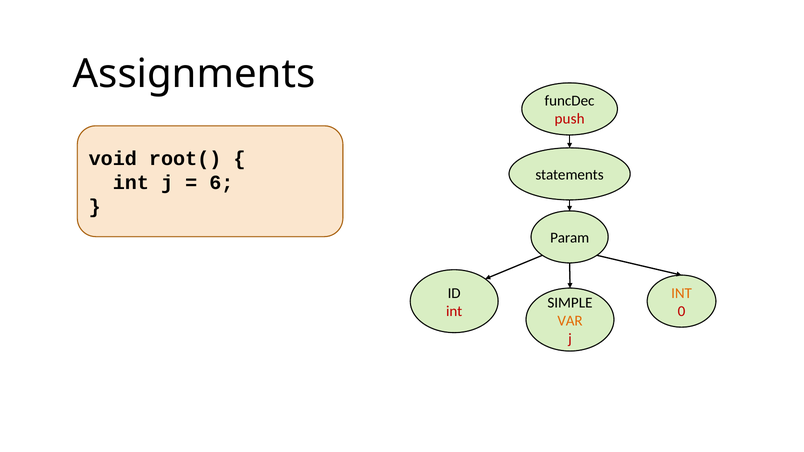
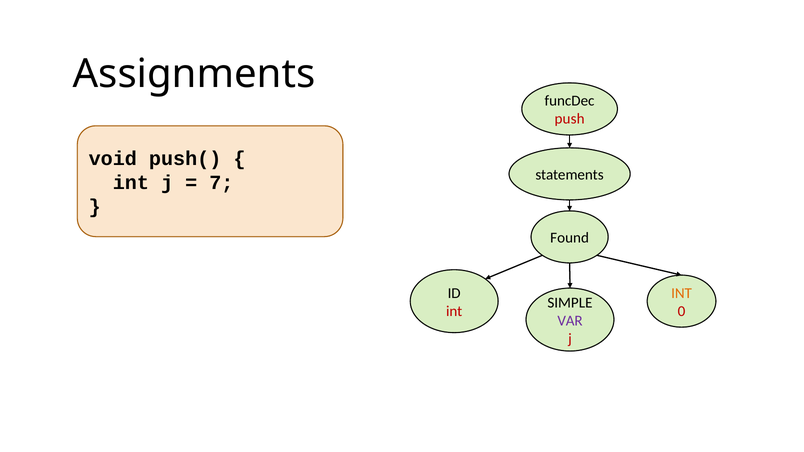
root(: root( -> push( (185, 159)
6: 6 -> 7 (221, 183)
Param: Param -> Found (570, 238)
VAR colour: orange -> purple (570, 321)
